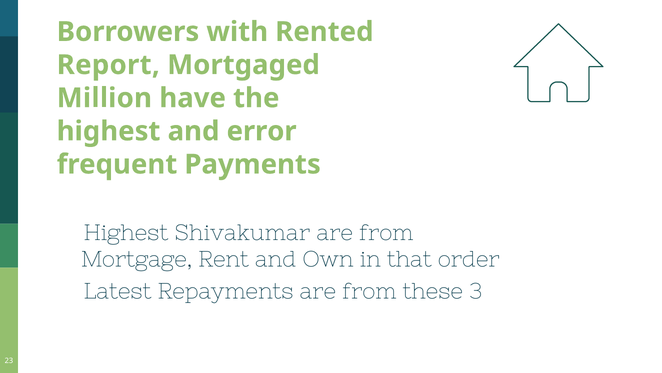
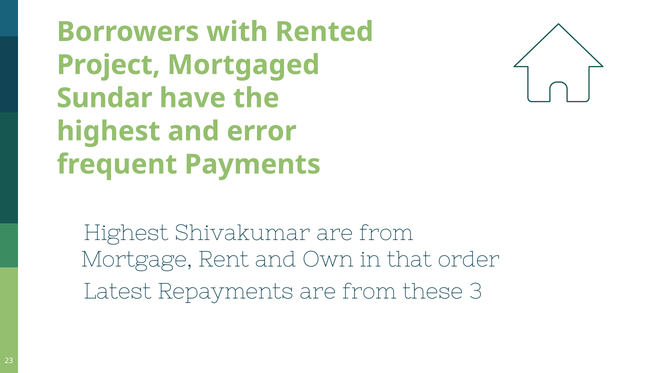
Report: Report -> Project (109, 65)
Million: Million -> Sundar (105, 98)
